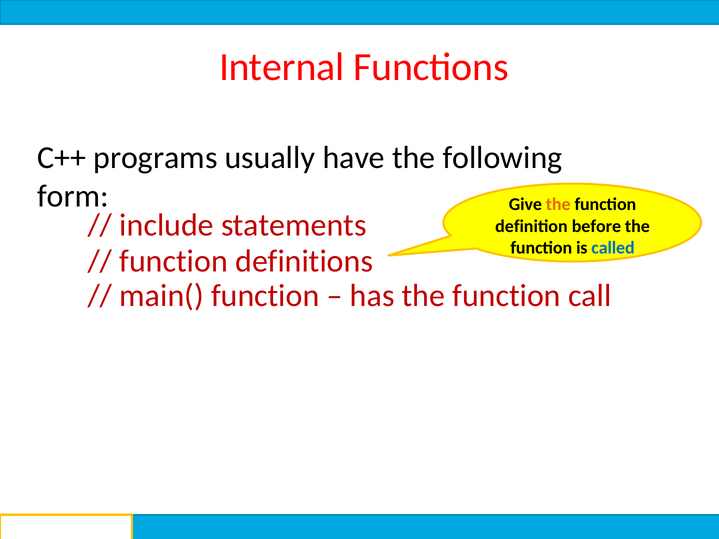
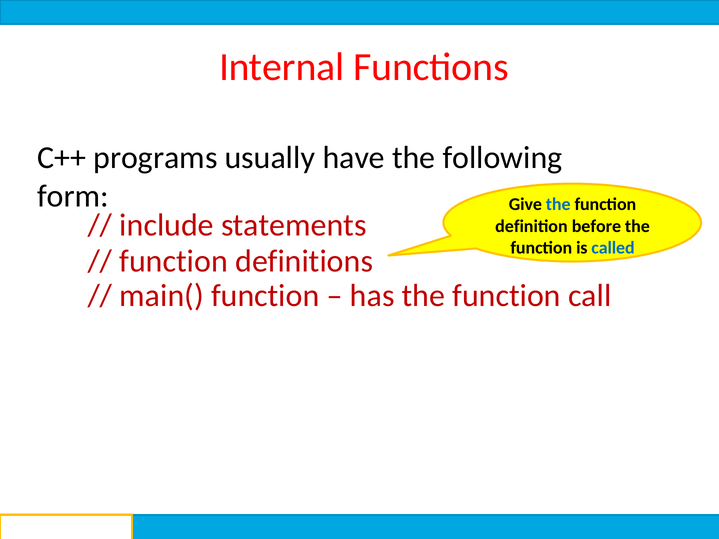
the colour: orange -> blue (558, 205)
